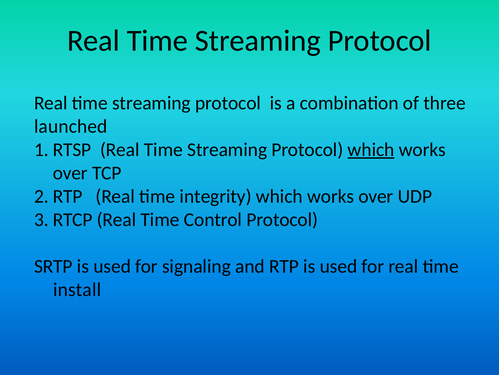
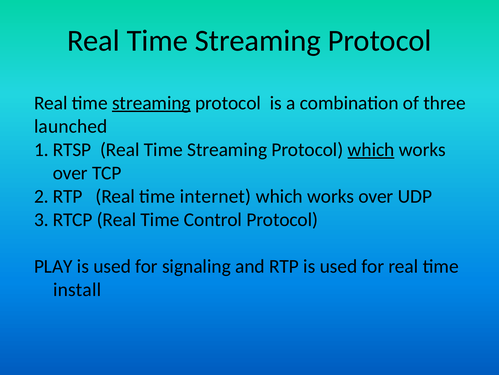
streaming underline: none -> present (151, 103)
integrity: integrity -> internet (216, 196)
SRTP: SRTP -> PLAY (53, 266)
